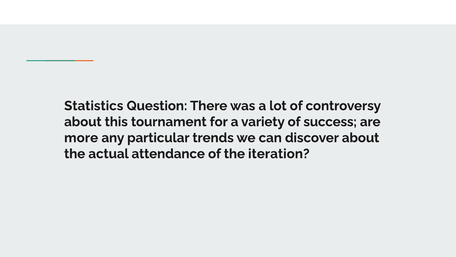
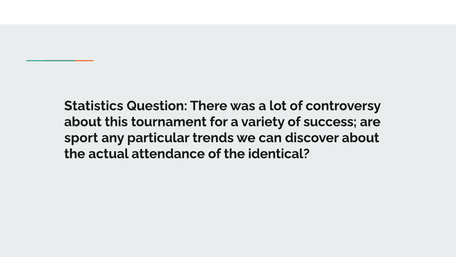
more: more -> sport (81, 138)
iteration: iteration -> identical (279, 154)
